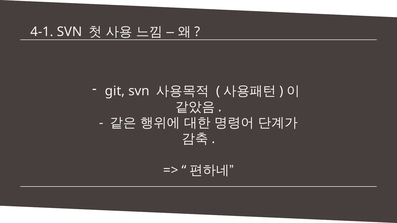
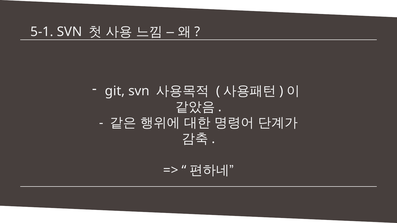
4-1: 4-1 -> 5-1 (42, 32)
